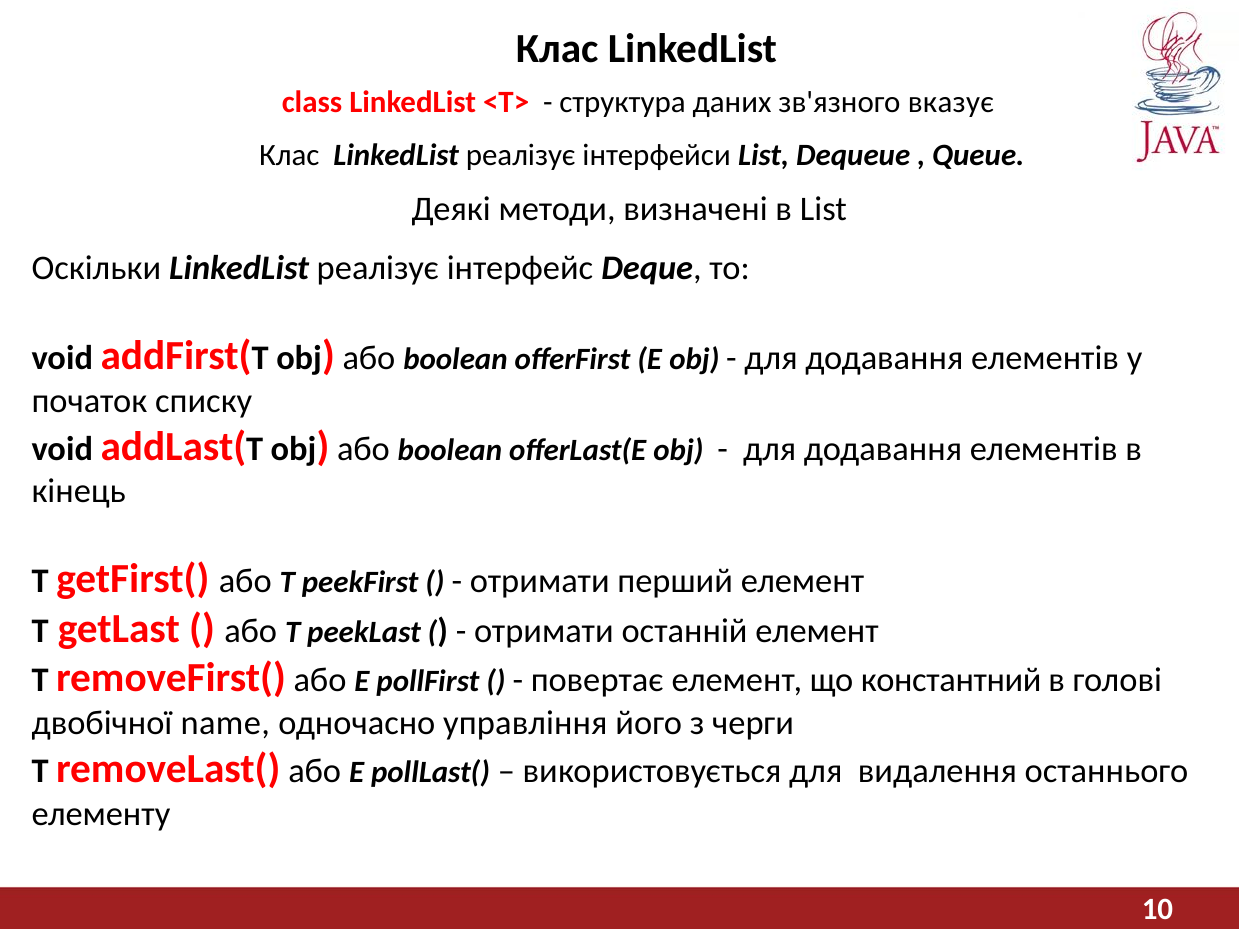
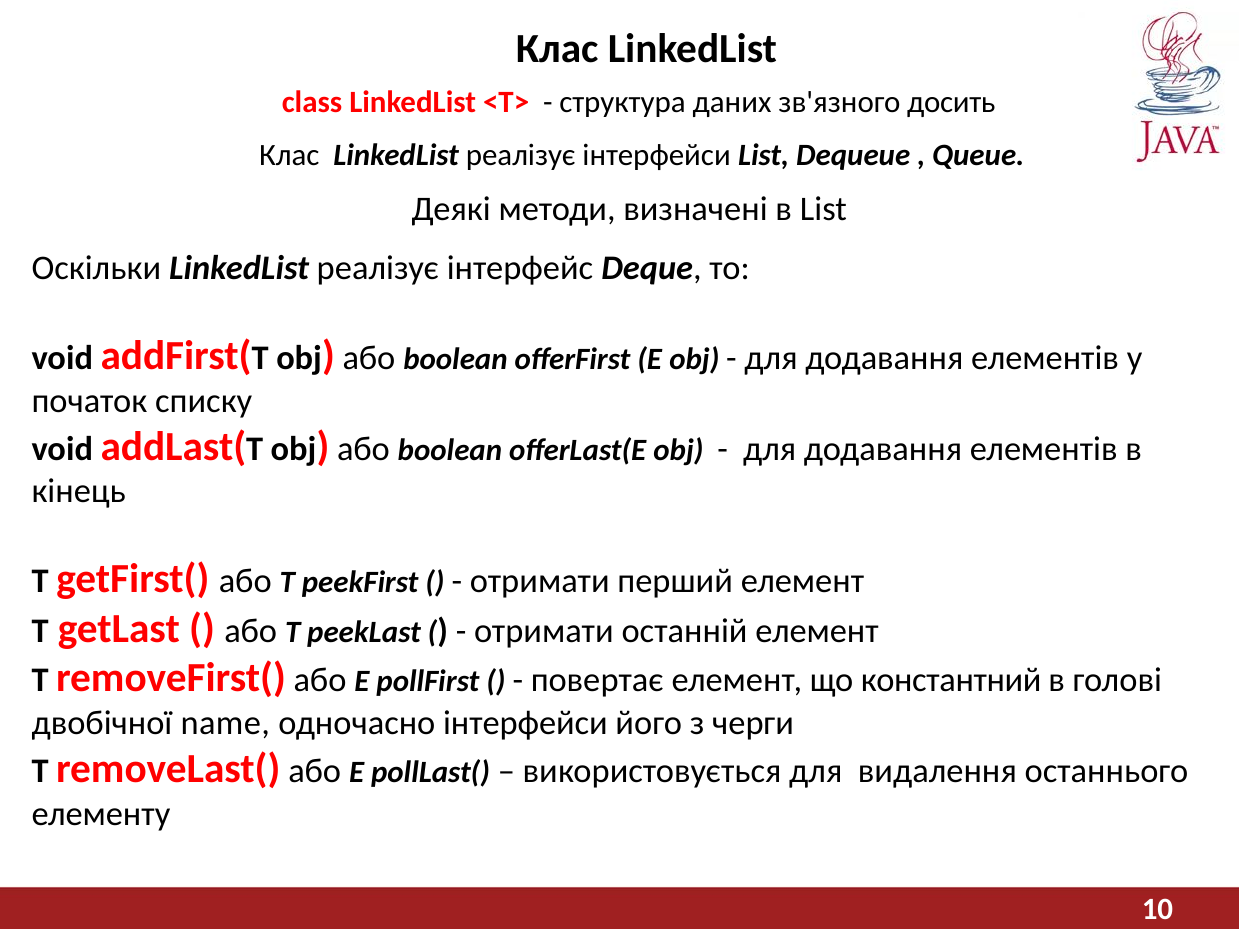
вказує: вказує -> досить (951, 102)
одночасно управління: управління -> інтерфейси (525, 723)
